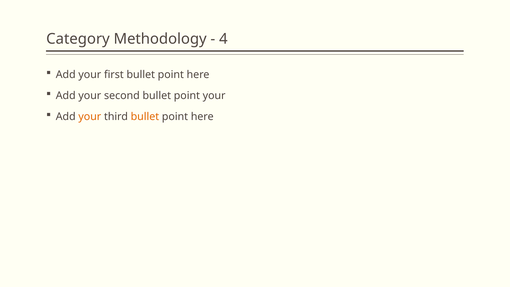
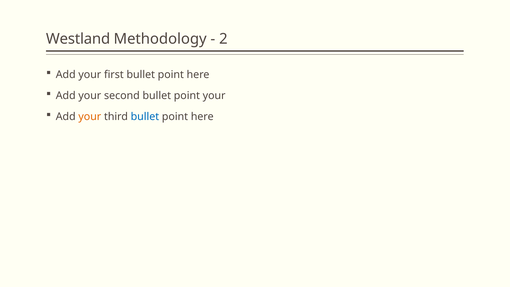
Category: Category -> Westland (78, 39)
4: 4 -> 2 (223, 39)
bullet colour: orange -> blue (145, 117)
